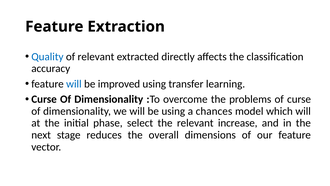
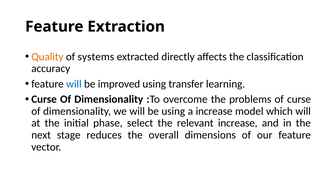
Quality colour: blue -> orange (47, 57)
of relevant: relevant -> systems (96, 57)
a chances: chances -> increase (214, 111)
